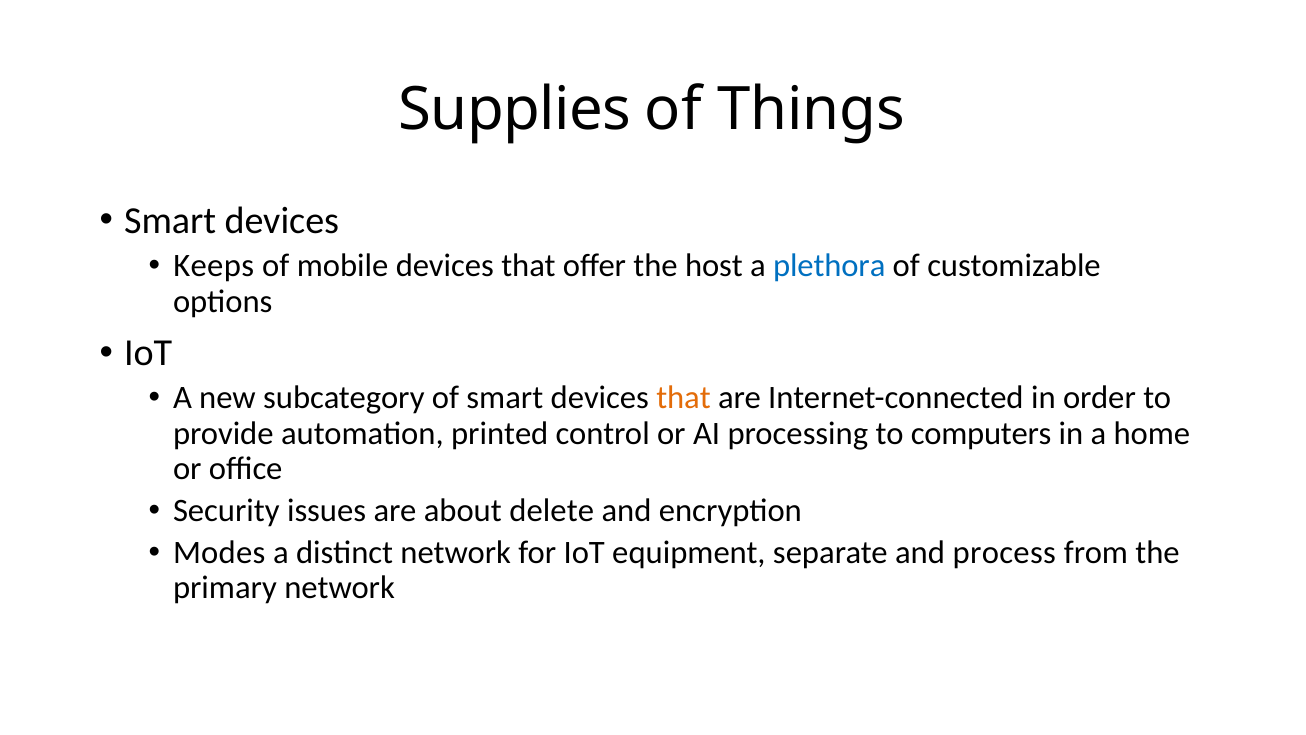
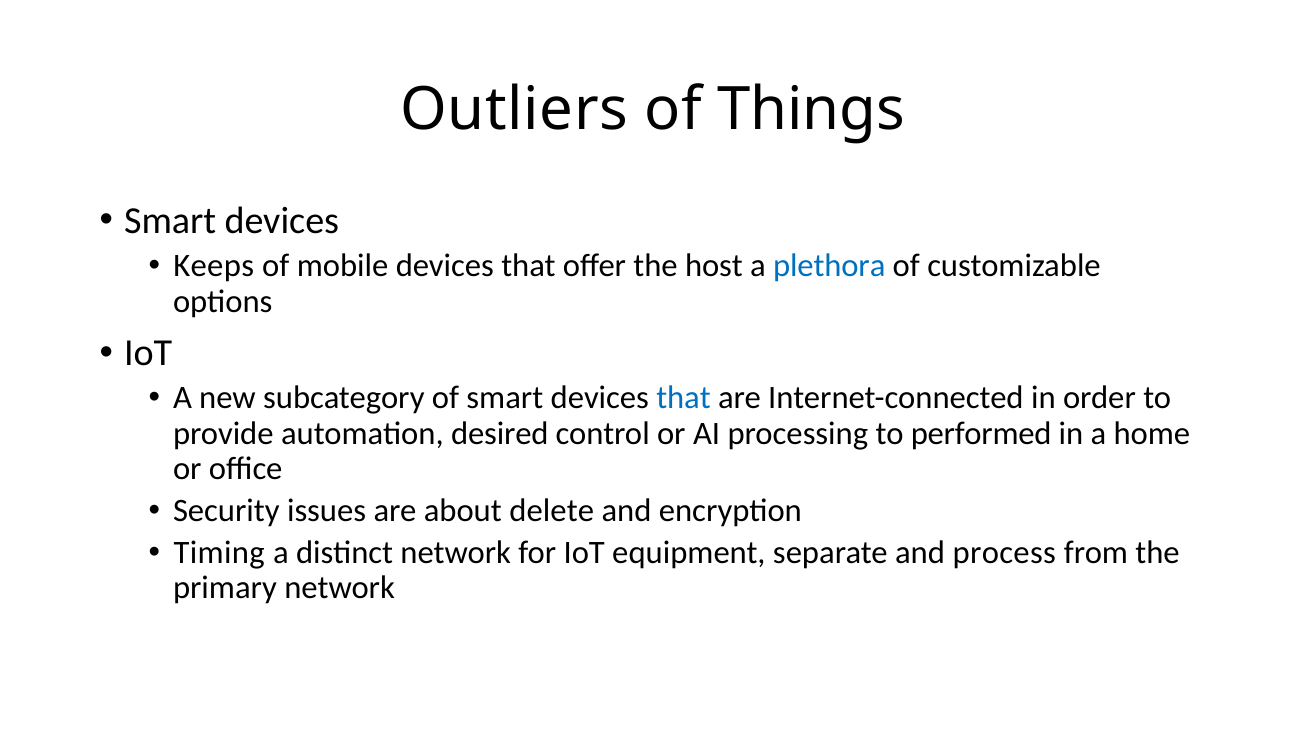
Supplies: Supplies -> Outliers (514, 110)
that colour: orange -> blue (684, 398)
printed: printed -> desired (500, 433)
computers: computers -> performed (981, 433)
Modes: Modes -> Timing (219, 552)
